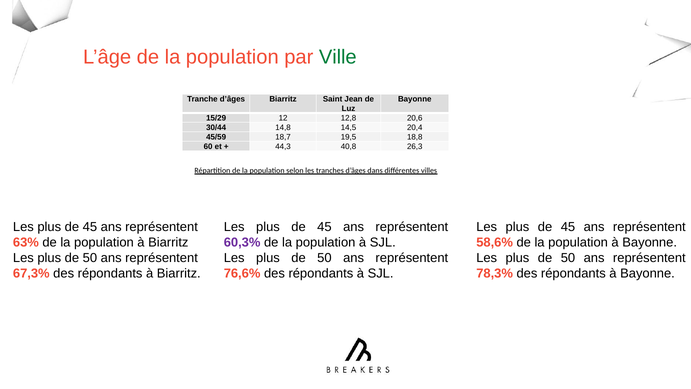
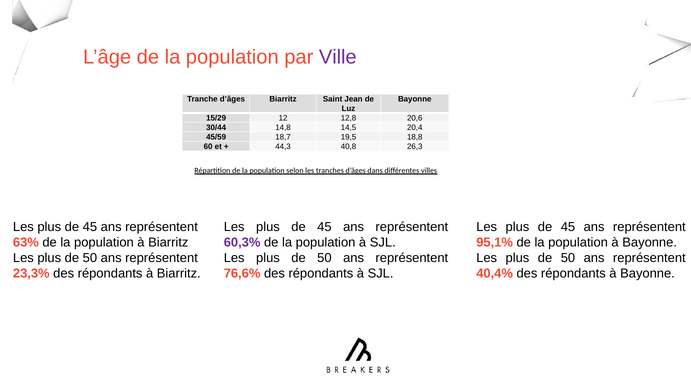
Ville colour: green -> purple (338, 57)
58,6%: 58,6% -> 95,1% (495, 242)
67,3%: 67,3% -> 23,3% (31, 273)
78,3%: 78,3% -> 40,4% (495, 273)
